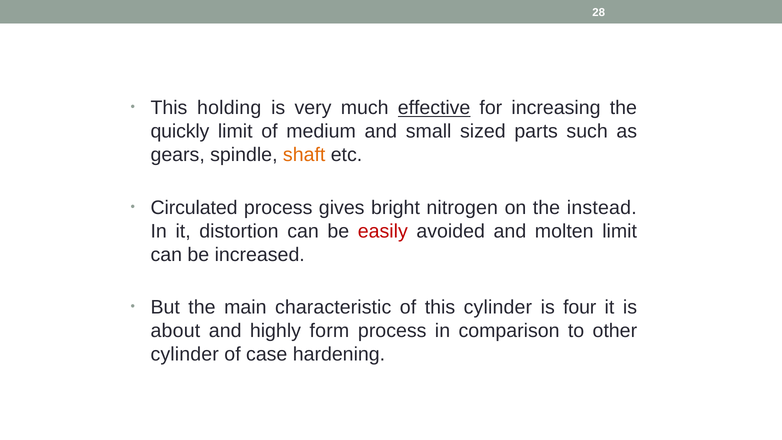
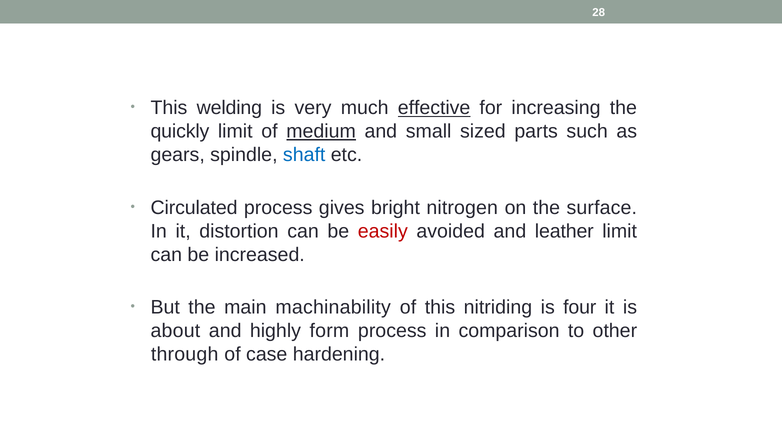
holding: holding -> welding (229, 108)
medium underline: none -> present (321, 131)
shaft colour: orange -> blue (304, 155)
instead: instead -> surface (602, 208)
molten: molten -> leather (564, 231)
characteristic: characteristic -> machinability (333, 307)
this cylinder: cylinder -> nitriding (498, 307)
cylinder: cylinder -> through (185, 354)
